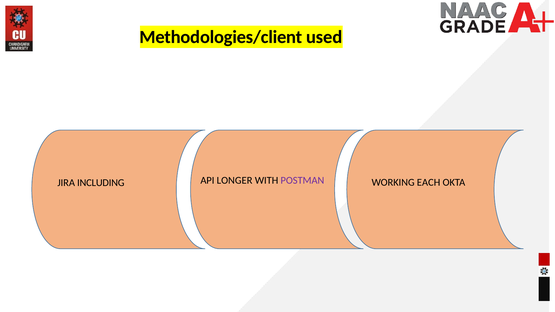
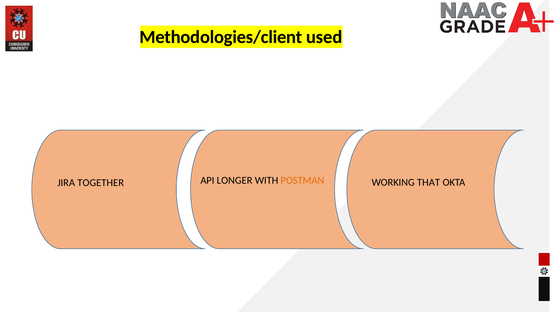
INCLUDING: INCLUDING -> TOGETHER (101, 183)
POSTMAN colour: purple -> orange (302, 181)
EACH: EACH -> THAT (429, 183)
